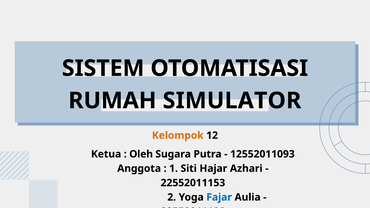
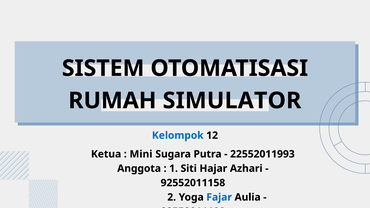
Kelompok colour: orange -> blue (178, 135)
Oleh: Oleh -> Mini (141, 154)
12552011093: 12552011093 -> 22552011993 (262, 154)
22552011153: 22552011153 -> 92552011158 (193, 183)
